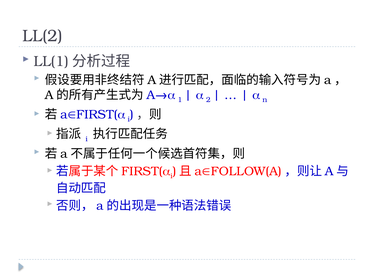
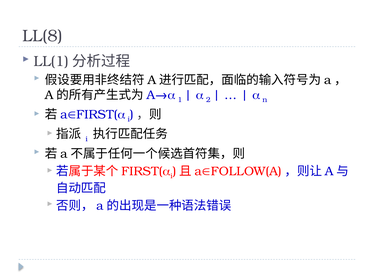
LL(2: LL(2 -> LL(8 (43, 36)
